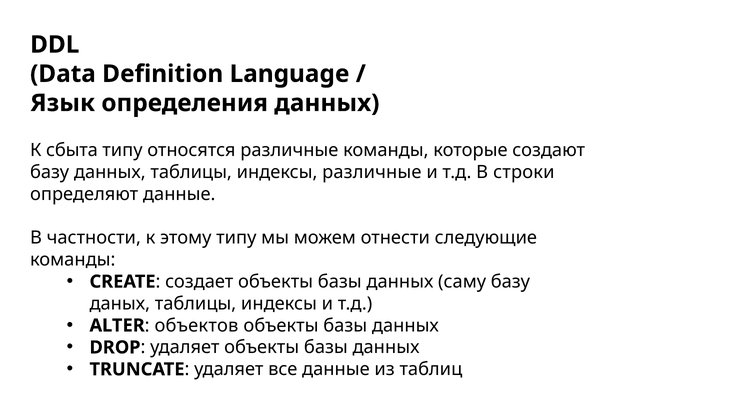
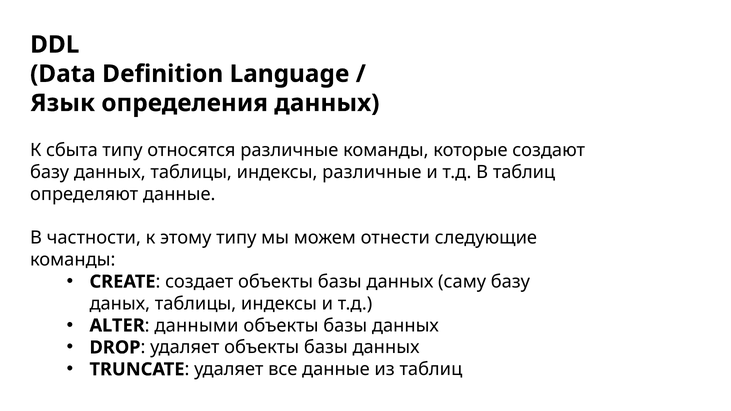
В строки: строки -> таблиц (524, 172)
объектов: объектов -> данными (196, 326)
